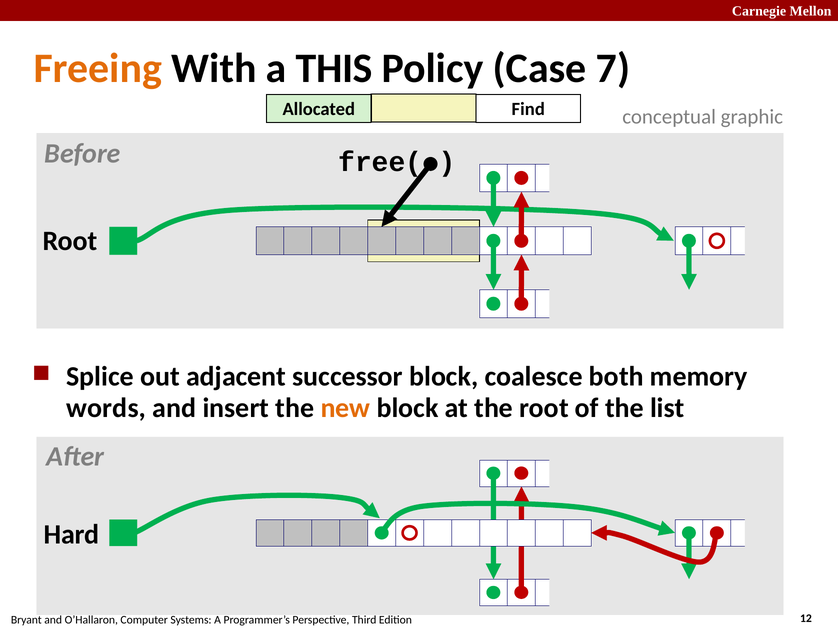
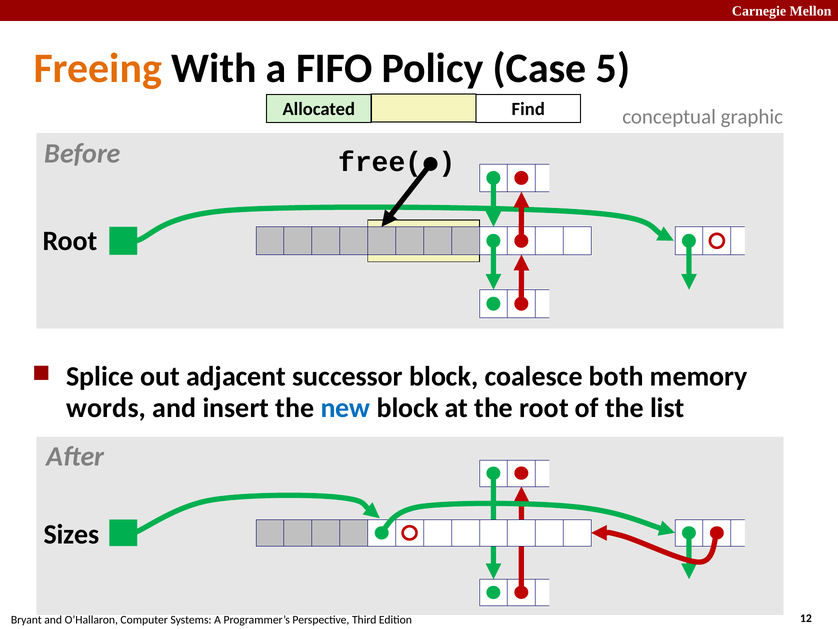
THIS: THIS -> FIFO (334, 68)
7: 7 -> 5 (613, 68)
new colour: orange -> blue (345, 408)
Hard: Hard -> Sizes (72, 534)
